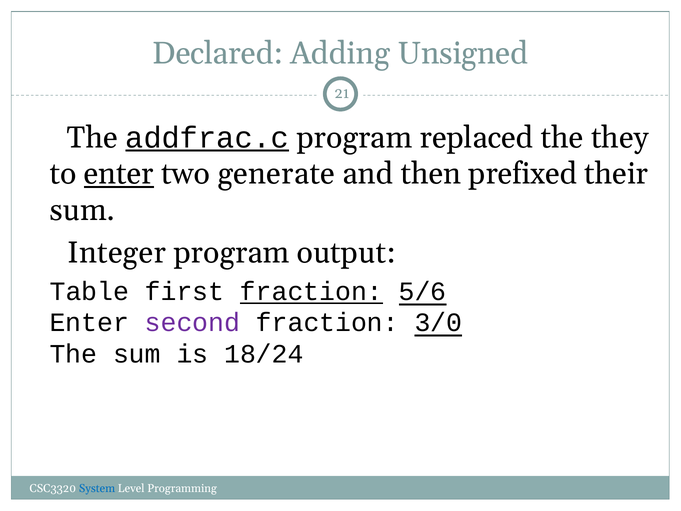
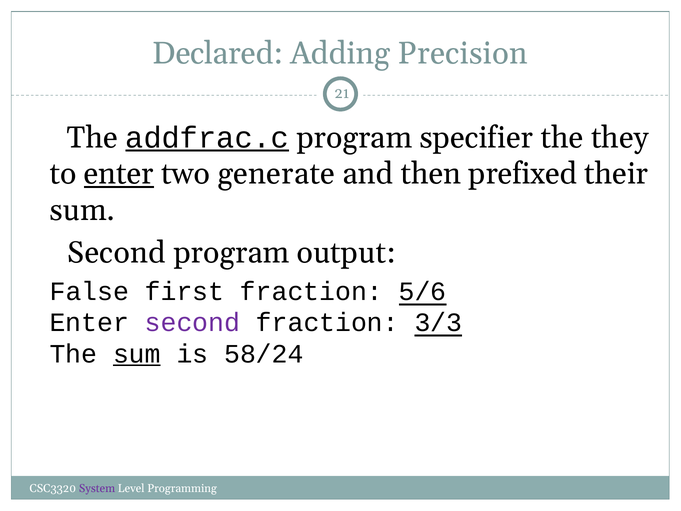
Unsigned: Unsigned -> Precision (463, 54)
replaced: replaced -> specifier (476, 137)
Integer: Integer -> Second (116, 253)
Table: Table -> False (89, 292)
fraction underline: present -> none (311, 292)
3/0: 3/0 -> 3/3 (438, 323)
sum underline: none -> present (137, 354)
18/24: 18/24 -> 58/24 (264, 354)
System colour: blue -> purple (97, 488)
